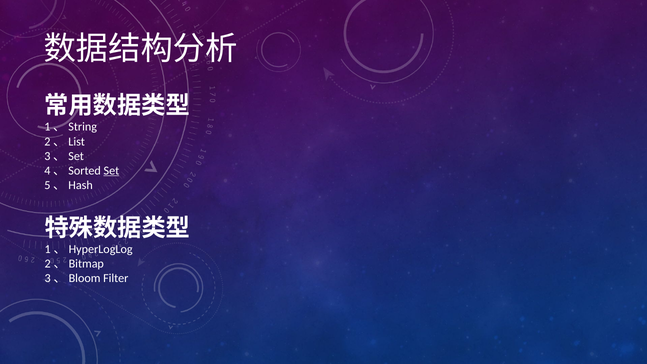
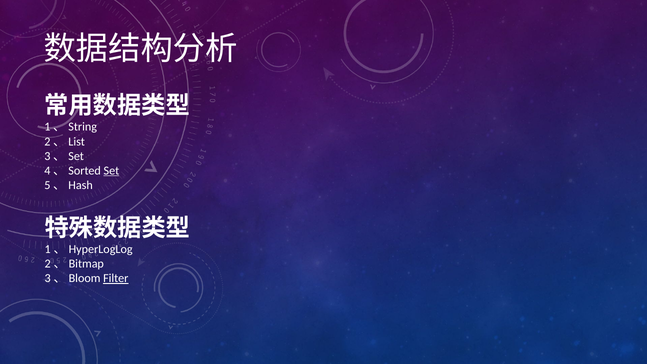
Filter underline: none -> present (116, 278)
